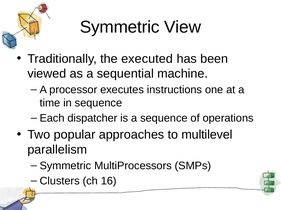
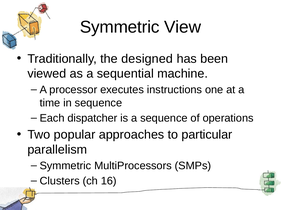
executed: executed -> designed (147, 59)
multilevel: multilevel -> particular (207, 135)
